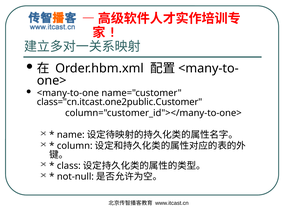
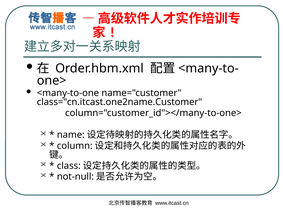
class="cn.itcast.one2public.Customer: class="cn.itcast.one2public.Customer -> class="cn.itcast.one2name.Customer (119, 102)
